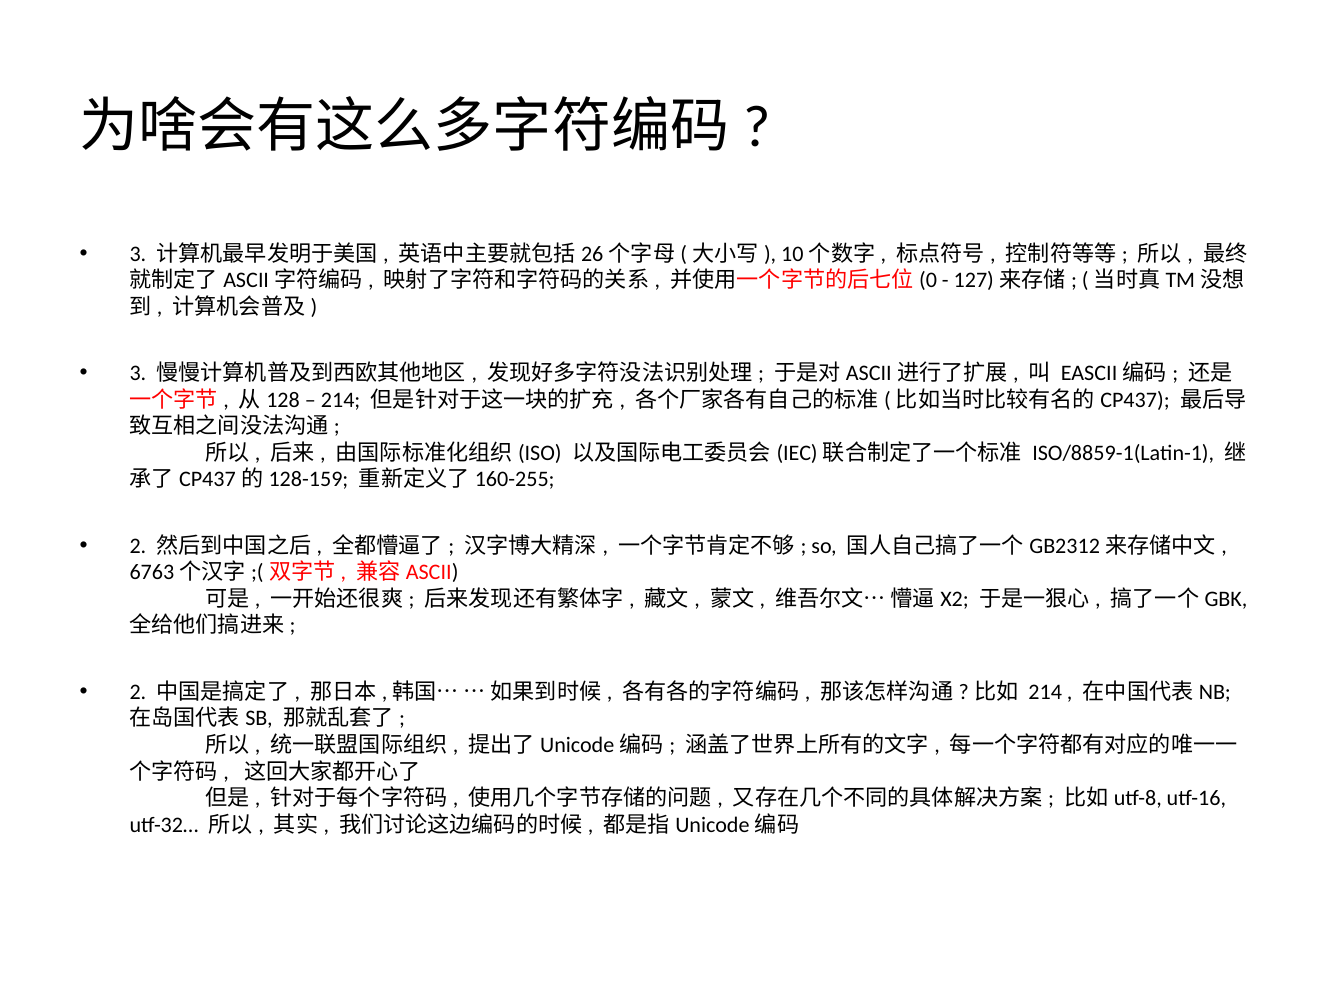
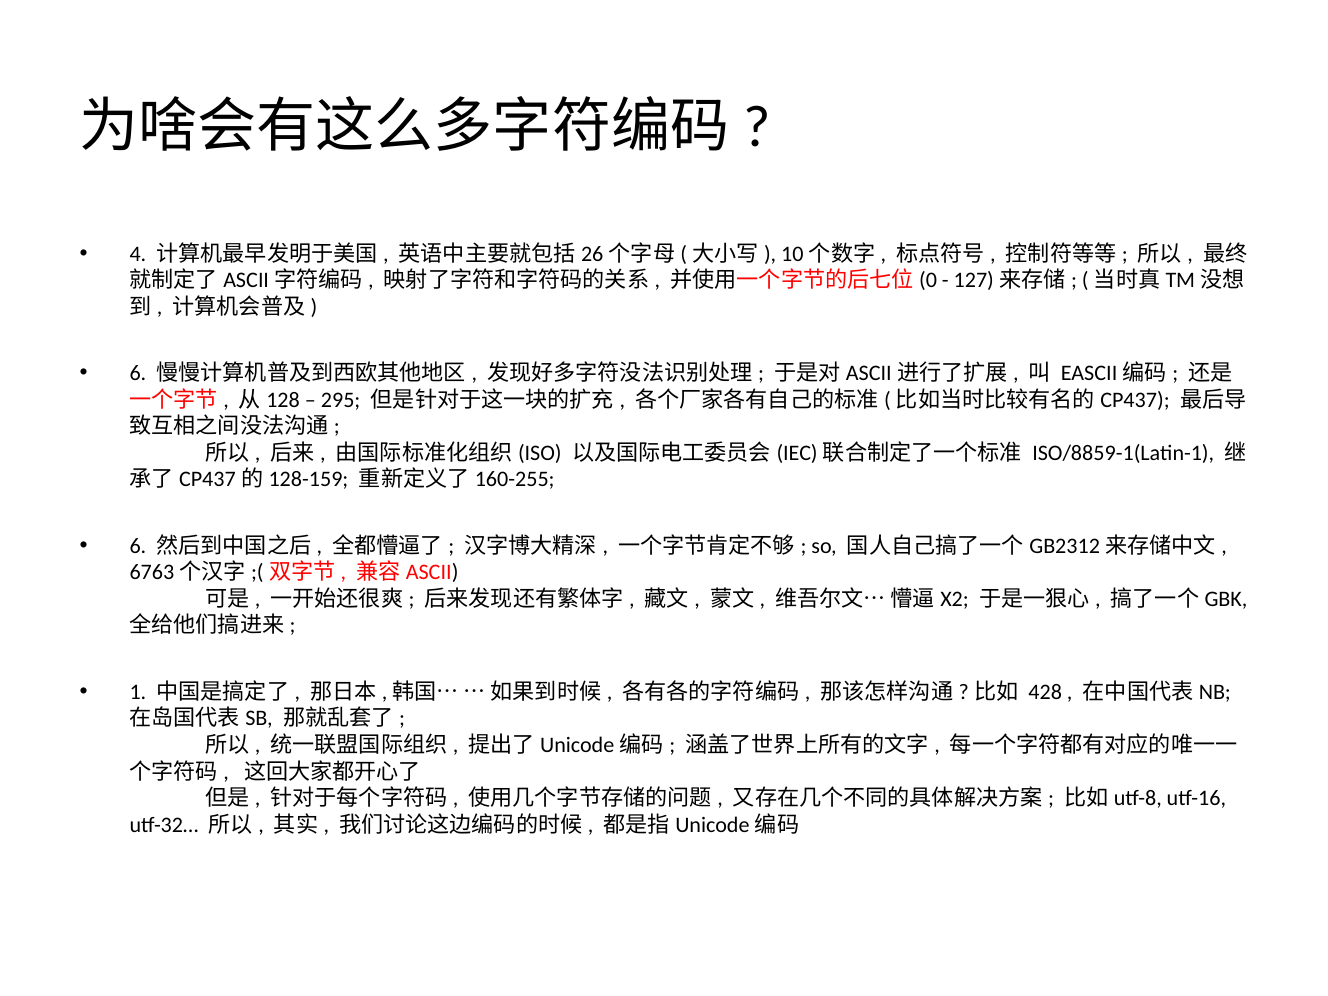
3: 3 -> 4 (138, 254)
3: 3 -> 6 (138, 373)
214: 214 -> 295 (341, 400)
2: 2 -> 6 (138, 546)
2: 2 -> 1 (138, 692)
214: 214 -> 428 (1045, 692)
